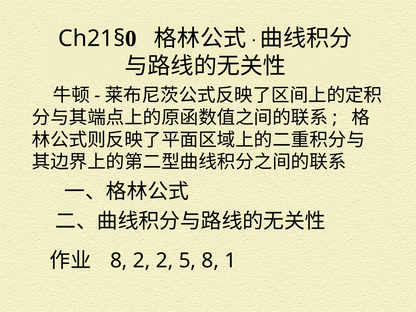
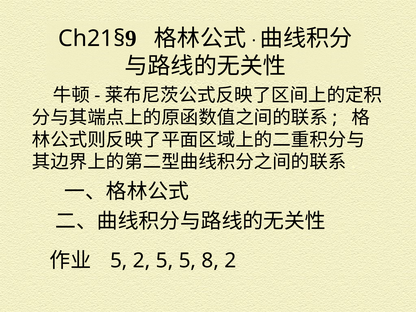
0: 0 -> 9 (131, 38)
8: 8 -> 5 (119, 260)
2 2: 2 -> 5 (165, 260)
8 1: 1 -> 2 (230, 260)
